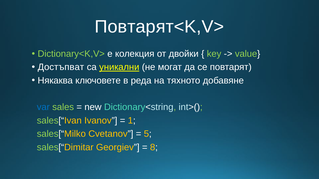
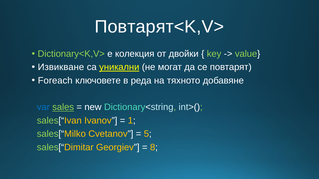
Достъпват: Достъпват -> Извикване (61, 67)
Някаква: Някаква -> Foreach (55, 81)
sales underline: none -> present (63, 107)
